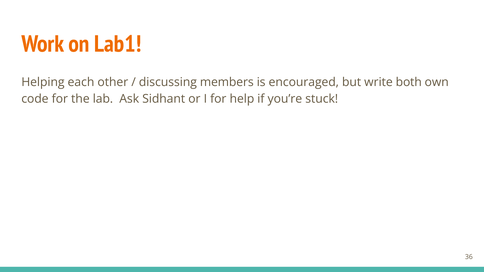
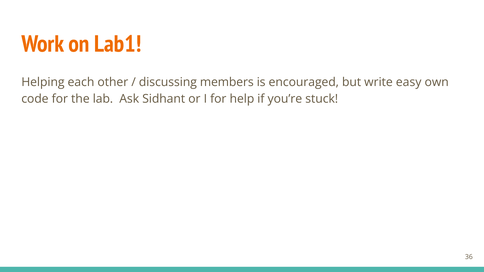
both: both -> easy (409, 82)
